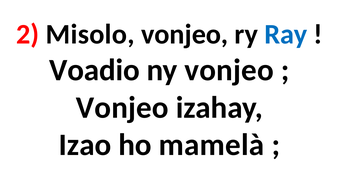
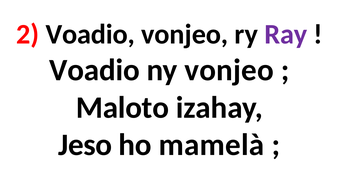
2 Misolo: Misolo -> Voadio (90, 34)
Ray colour: blue -> purple (286, 34)
Vonjeo: Vonjeo -> Maloto (122, 107)
Izao: Izao -> Jeso (85, 145)
